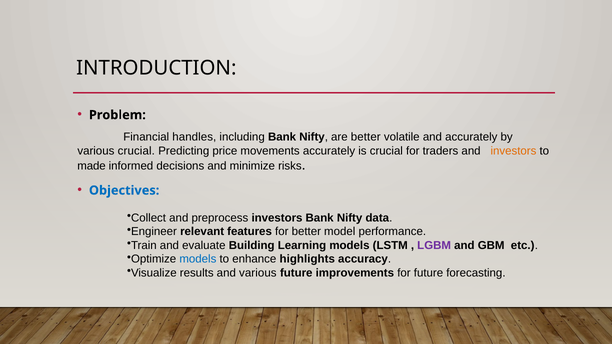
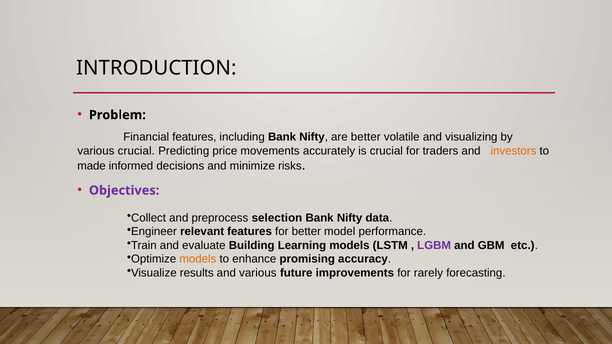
Financial handles: handles -> features (194, 137)
and accurately: accurately -> visualizing (471, 137)
Objectives colour: blue -> purple (124, 191)
preprocess investors: investors -> selection (277, 218)
models colour: blue -> orange (198, 259)
highlights: highlights -> promising (307, 259)
for future: future -> rarely (428, 273)
